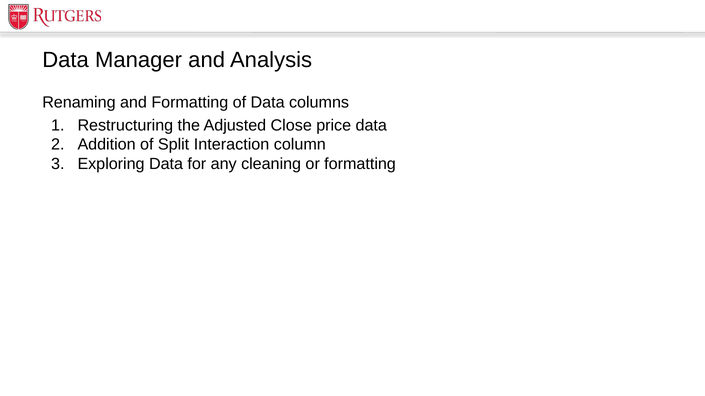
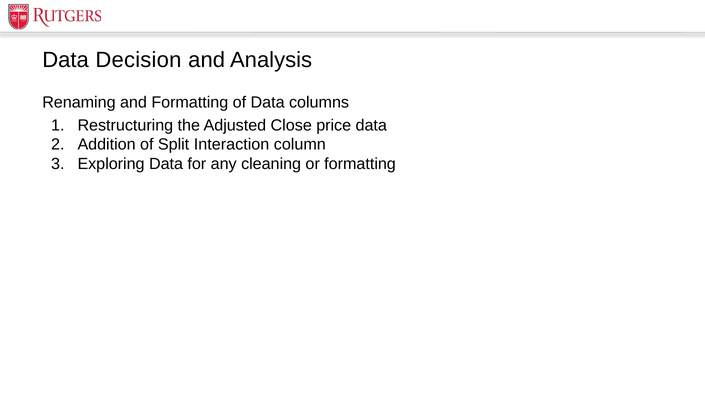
Manager: Manager -> Decision (138, 60)
